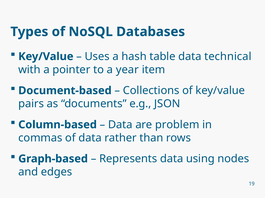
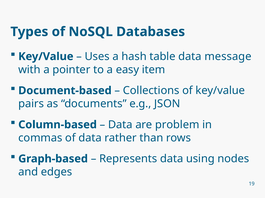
technical: technical -> message (228, 57)
year: year -> easy (127, 70)
